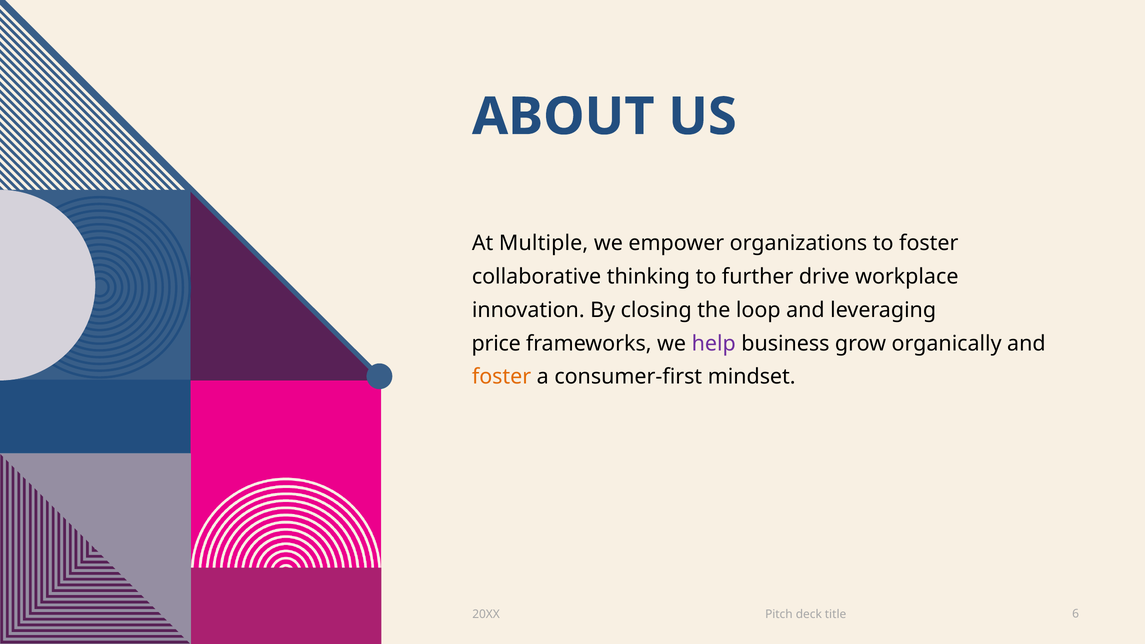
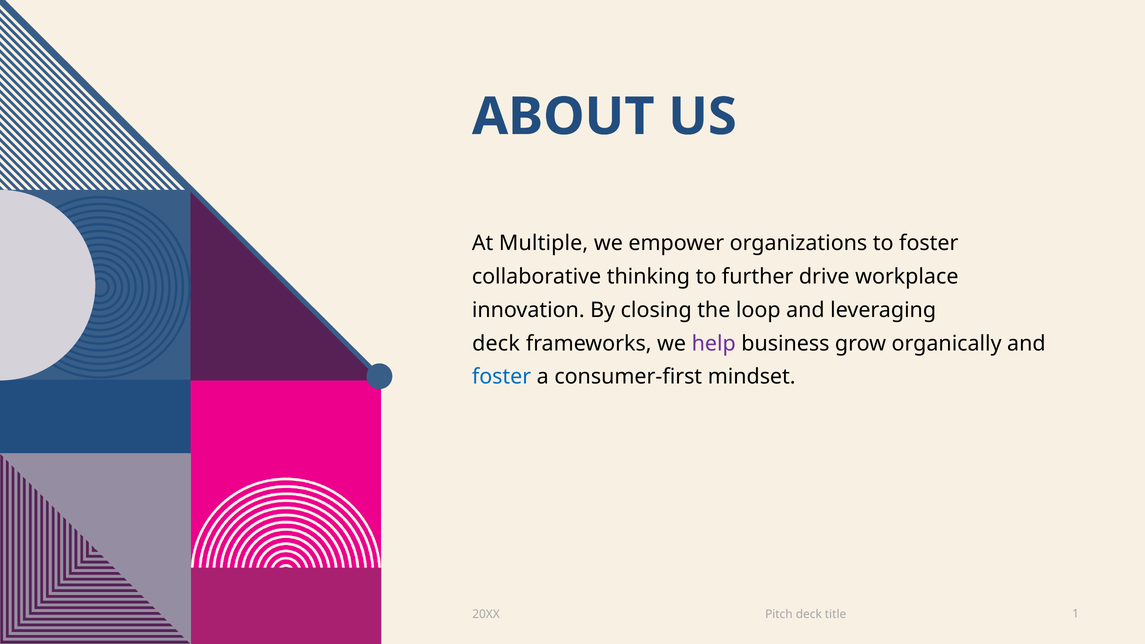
price: price -> deck (496, 344)
foster colour: orange -> blue (502, 377)
6: 6 -> 1 (1076, 614)
